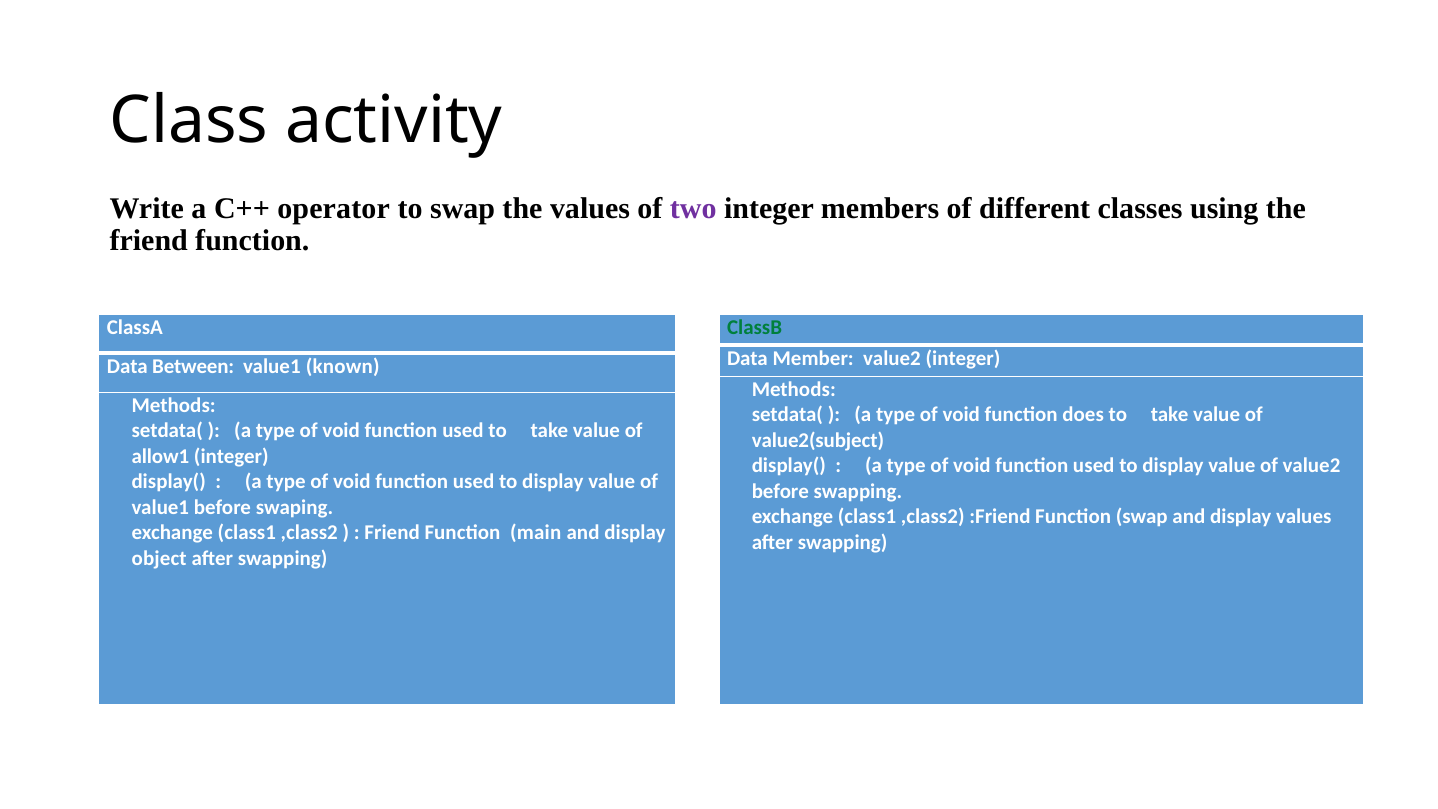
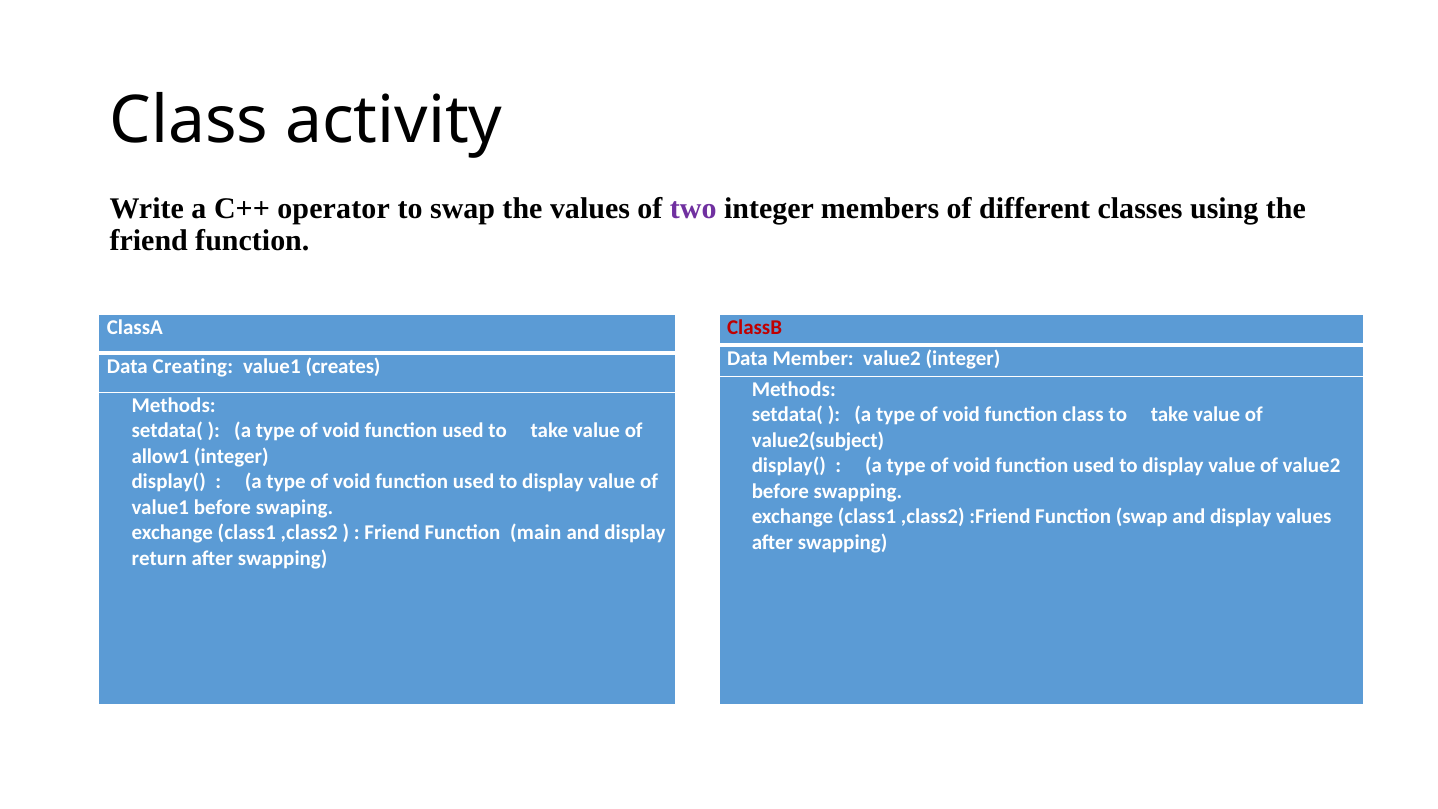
ClassB colour: green -> red (755, 327)
Between: Between -> Creating (193, 366)
known: known -> creates (343, 366)
function does: does -> class (1083, 415)
object: object -> return (159, 558)
